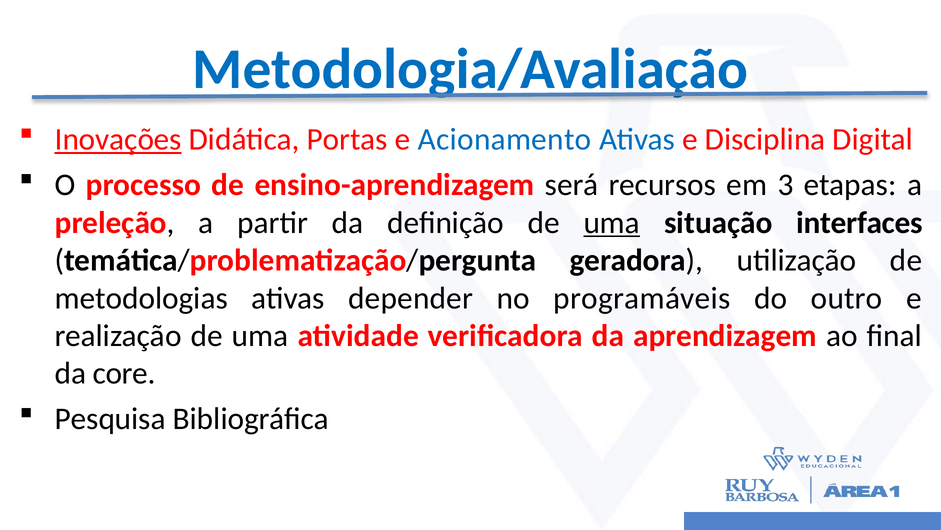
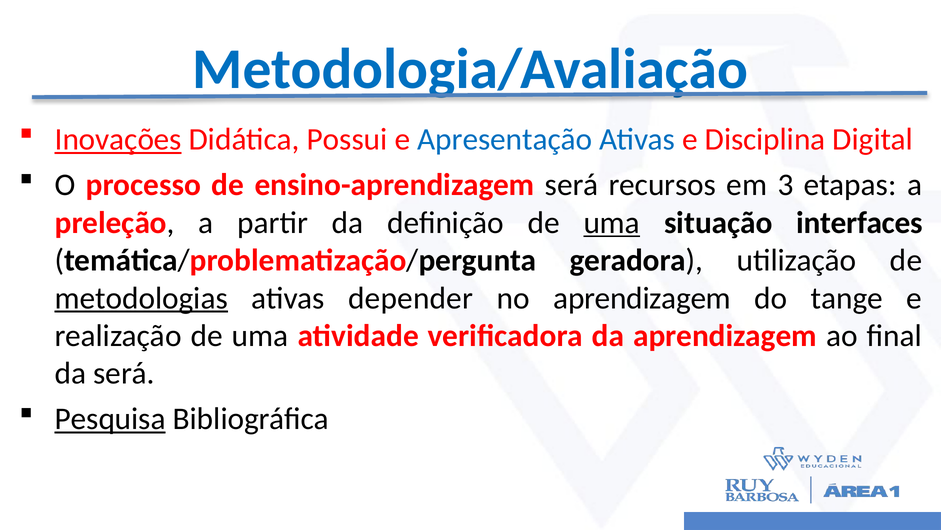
Portas: Portas -> Possui (347, 139)
Acionamento: Acionamento -> Apresentação (505, 139)
metodologias underline: none -> present (141, 298)
no programáveis: programáveis -> aprendizagem (642, 298)
outro: outro -> tange (847, 298)
da core: core -> será (124, 373)
Pesquisa underline: none -> present (110, 419)
